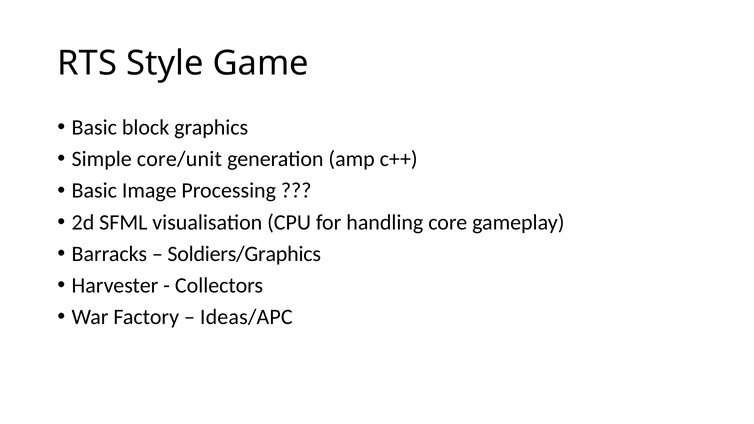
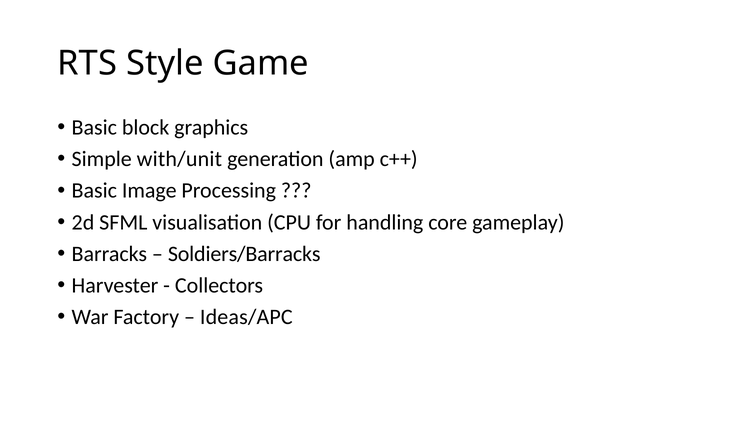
core/unit: core/unit -> with/unit (179, 159)
Soldiers/Graphics: Soldiers/Graphics -> Soldiers/Barracks (244, 254)
